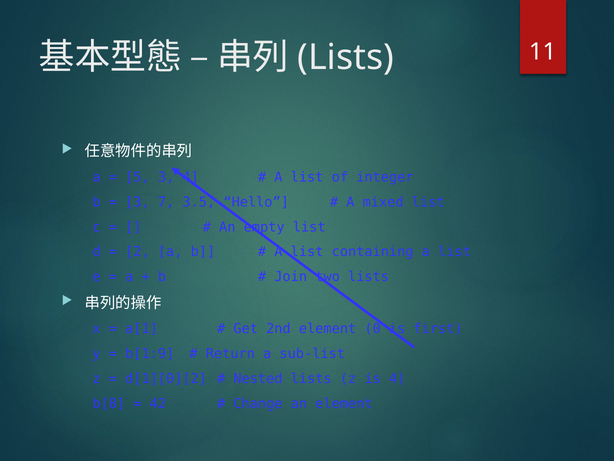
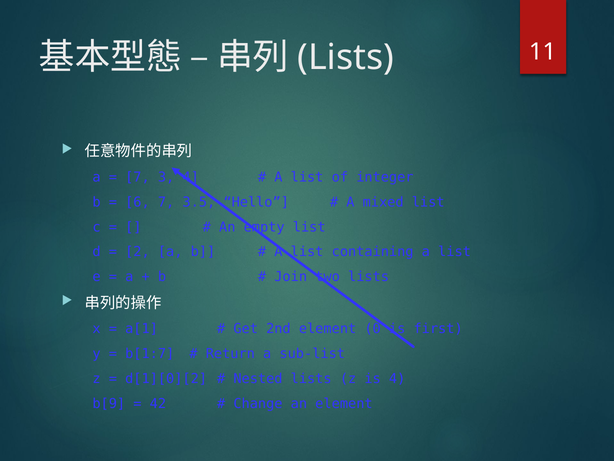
5: 5 -> 7 (137, 177)
3: 3 -> 6 (137, 202)
b[1:9: b[1:9 -> b[1:7 (150, 353)
b[8: b[8 -> b[9 (109, 403)
